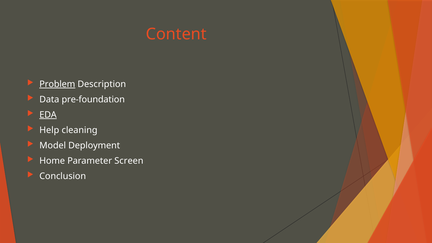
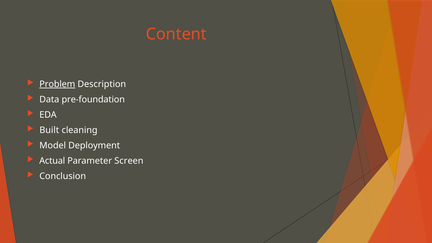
EDA underline: present -> none (48, 115)
Help: Help -> Built (49, 130)
Home: Home -> Actual (52, 161)
